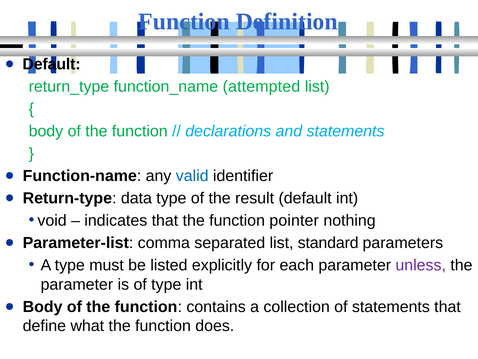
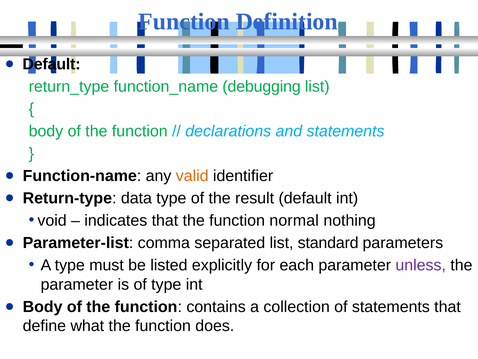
attempted: attempted -> debugging (262, 86)
valid colour: blue -> orange (192, 176)
pointer: pointer -> normal (294, 220)
